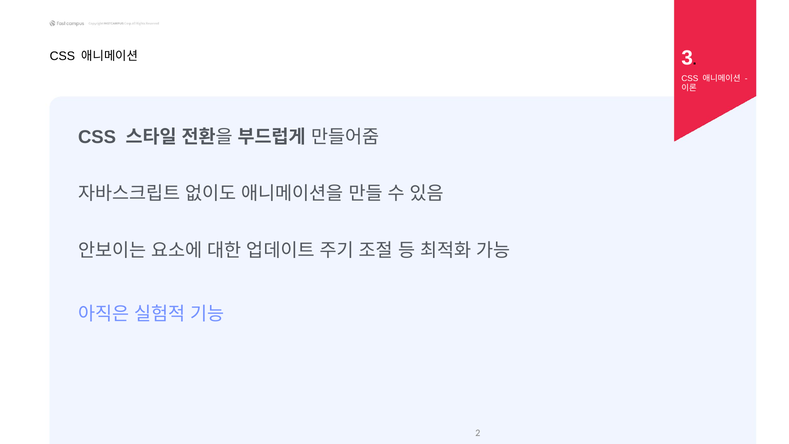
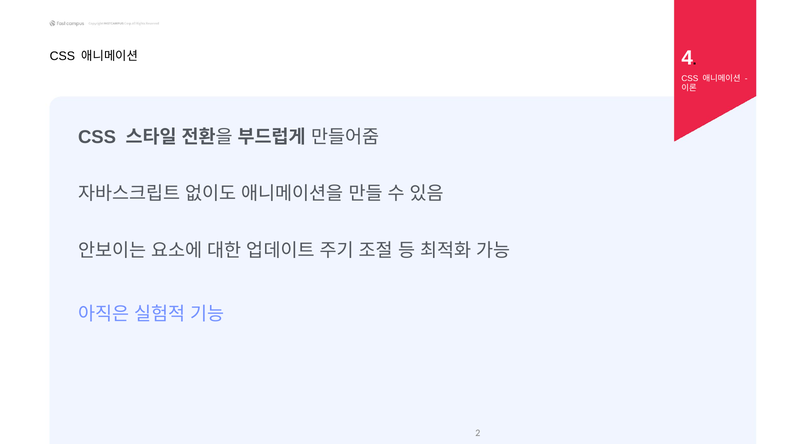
3: 3 -> 4 (687, 58)
